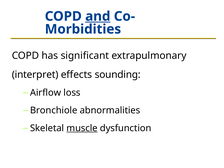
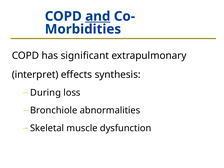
sounding: sounding -> synthesis (118, 75)
Airflow: Airflow -> During (46, 93)
muscle underline: present -> none (82, 128)
